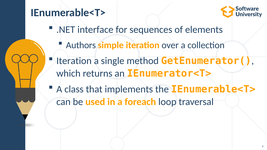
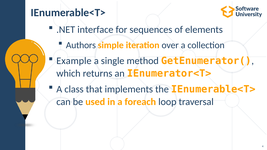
Iteration: Iteration -> Example (74, 61)
